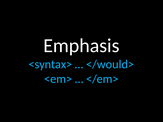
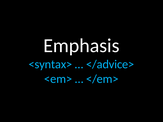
</would>: </would> -> </advice> (110, 64)
